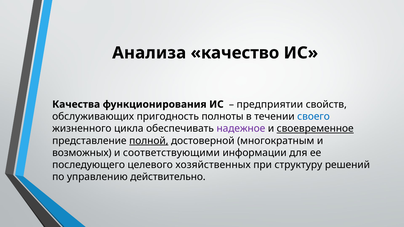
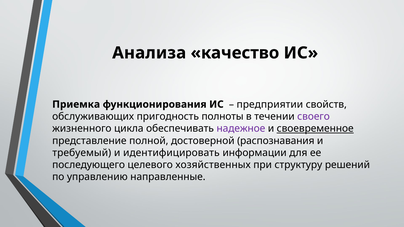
Качества: Качества -> Приемка (76, 104)
своего colour: blue -> purple (314, 117)
полной underline: present -> none (149, 141)
многократным: многократным -> распознавания (276, 141)
возможных: возможных -> требуемый (82, 153)
соответствующими: соответствующими -> идентифицировать (171, 153)
действительно: действительно -> направленные (168, 177)
